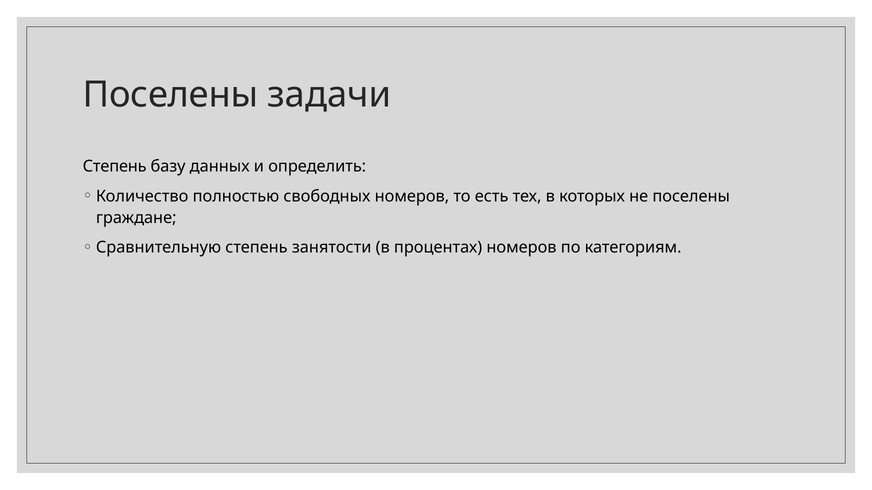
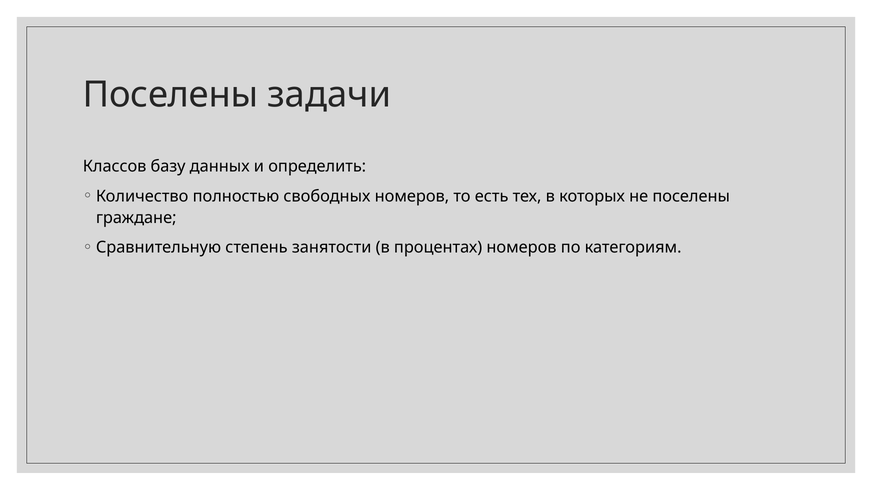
Степень: Степень -> Классов (115, 167)
